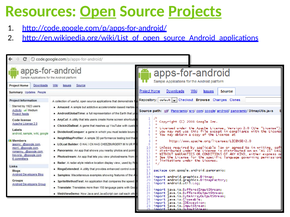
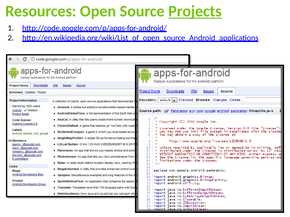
Open underline: present -> none (98, 11)
